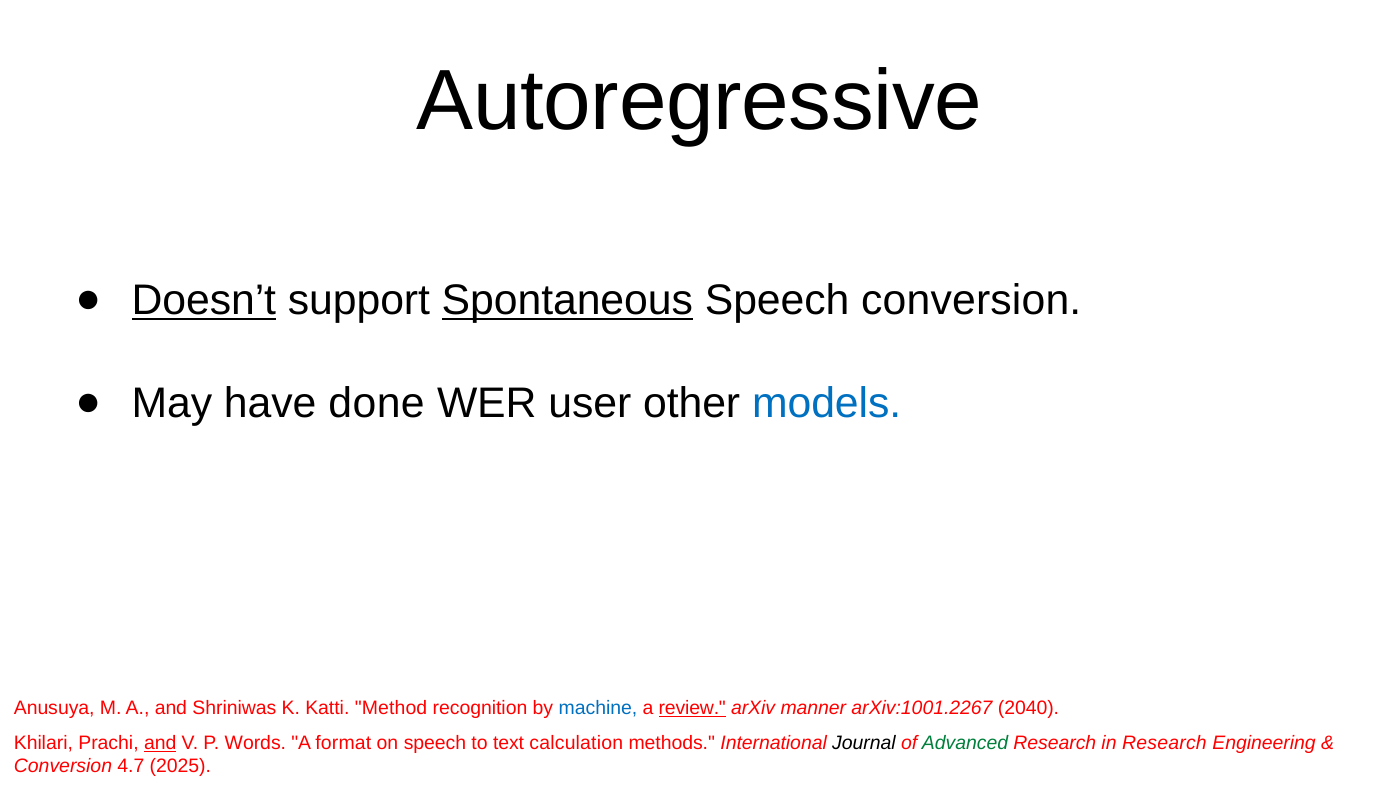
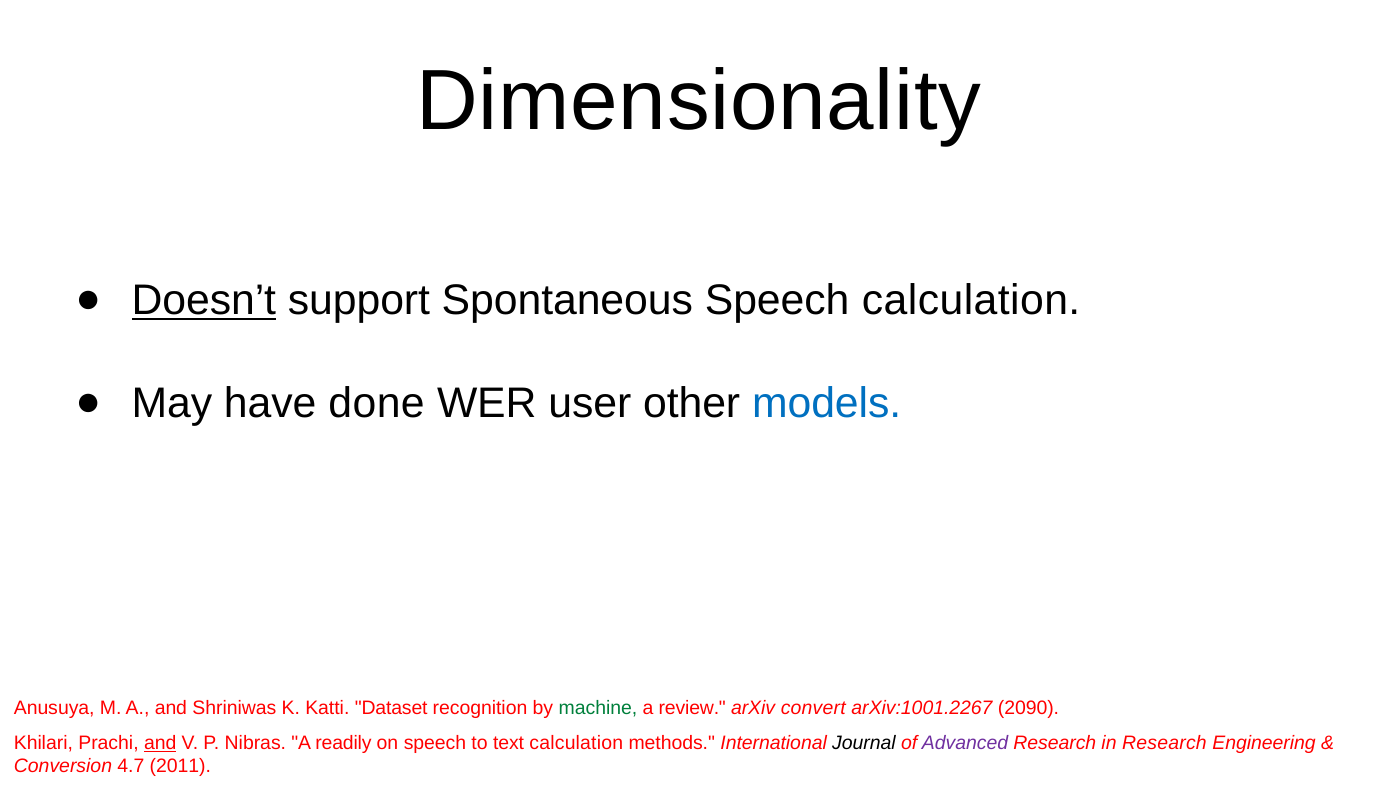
Autoregressive: Autoregressive -> Dimensionality (699, 101)
Spontaneous underline: present -> none (567, 301)
Speech conversion: conversion -> calculation (971, 301)
Method: Method -> Dataset (391, 708)
machine colour: blue -> green (598, 708)
review underline: present -> none (692, 708)
manner: manner -> convert (813, 708)
2040: 2040 -> 2090 (1029, 708)
Words: Words -> Nibras (255, 743)
format: format -> readily (344, 743)
Advanced colour: green -> purple (965, 743)
2025: 2025 -> 2011 (180, 766)
